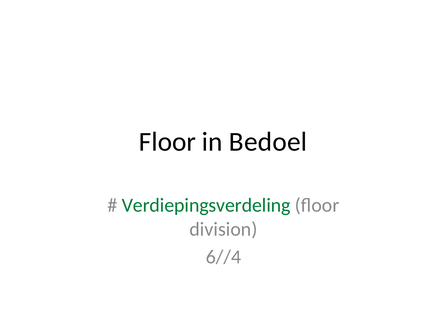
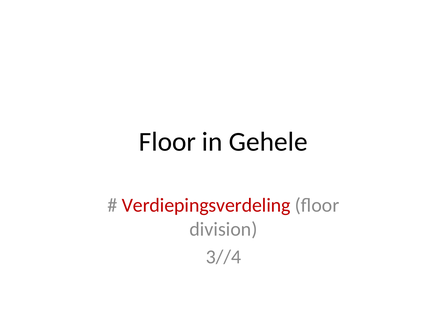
Bedoel: Bedoel -> Gehele (268, 142)
Verdiepingsverdeling colour: green -> red (206, 206)
6//4: 6//4 -> 3//4 (223, 257)
